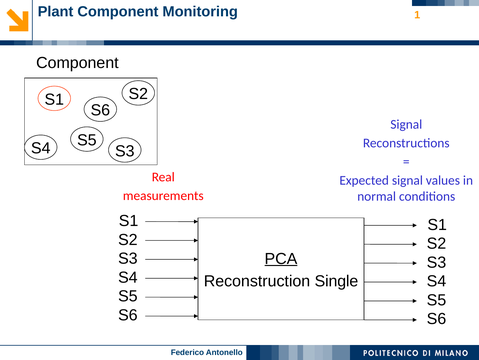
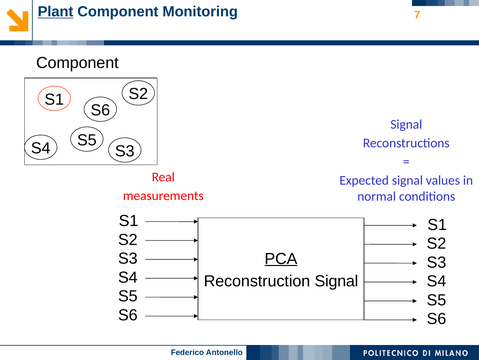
Plant underline: none -> present (56, 12)
1: 1 -> 7 (417, 15)
Reconstruction Single: Single -> Signal (336, 281)
